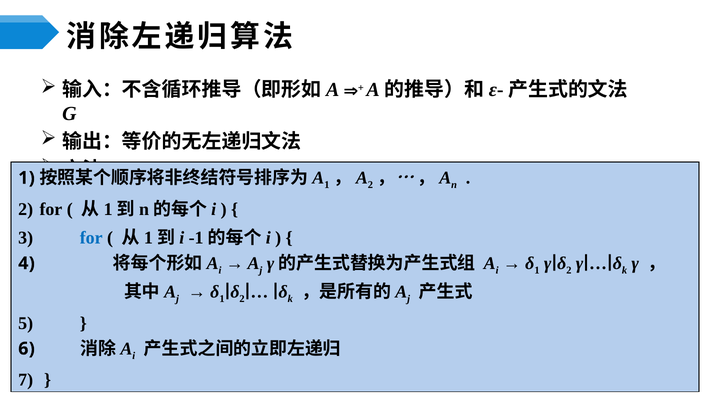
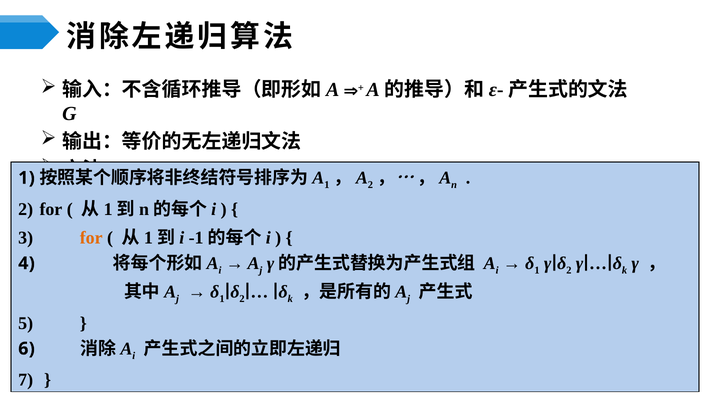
for colour: blue -> orange (91, 238)
